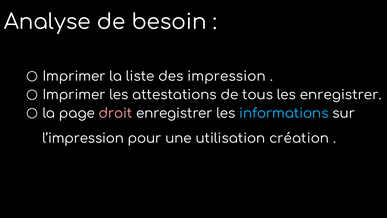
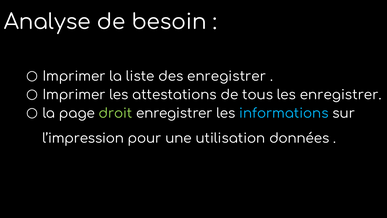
des impression: impression -> enregistrer (227, 76)
droit colour: pink -> light green (116, 113)
création: création -> données (299, 138)
